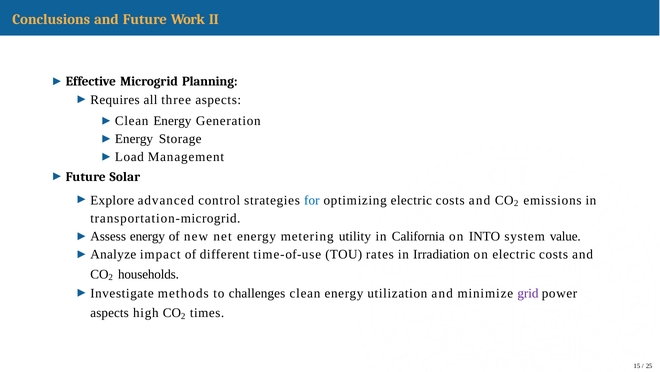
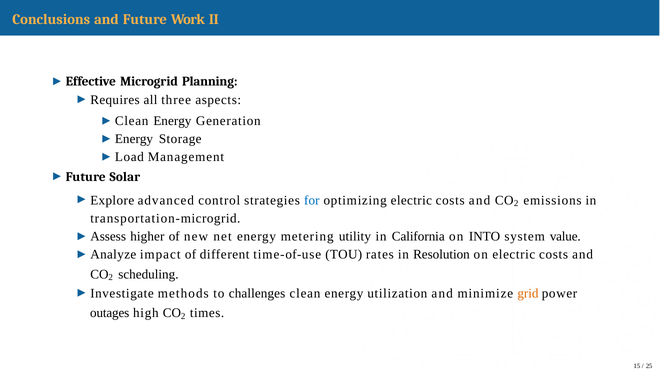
energy: energy -> higher (147, 236)
Irradiation: Irradiation -> Resolution (441, 254)
households: households -> scheduling (148, 274)
grid colour: purple -> orange (528, 293)
aspects: aspects -> outages (110, 313)
